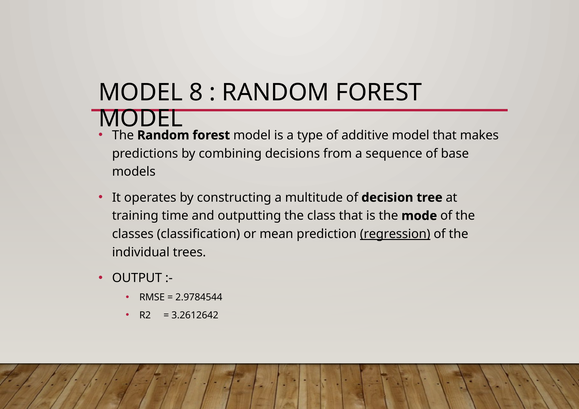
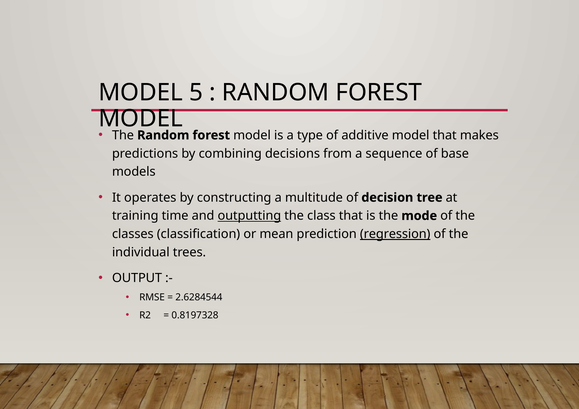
8: 8 -> 5 (196, 92)
outputting underline: none -> present (249, 216)
2.9784544: 2.9784544 -> 2.6284544 (199, 297)
3.2612642: 3.2612642 -> 0.8197328 (195, 315)
